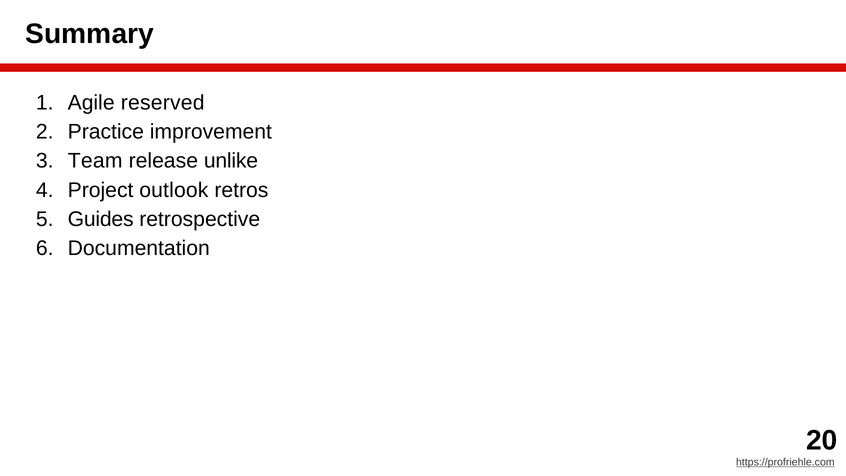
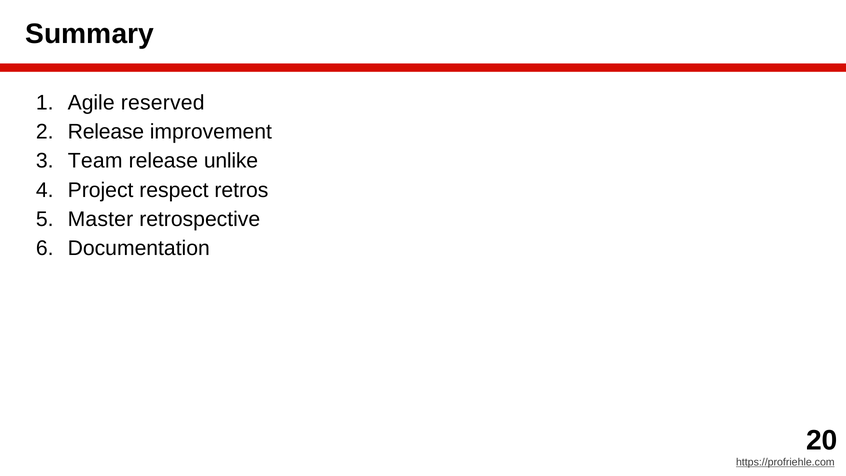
Practice: Practice -> Release (106, 132)
outlook: outlook -> respect (174, 190)
Guides: Guides -> Master (100, 219)
